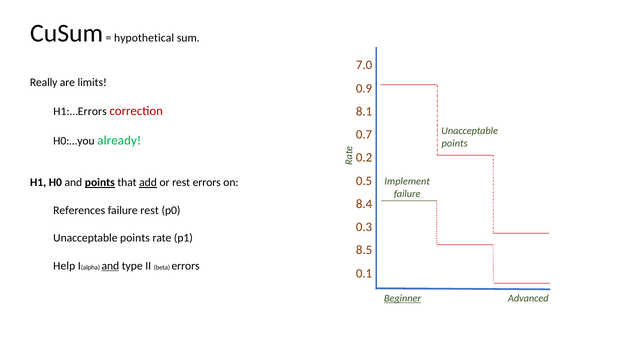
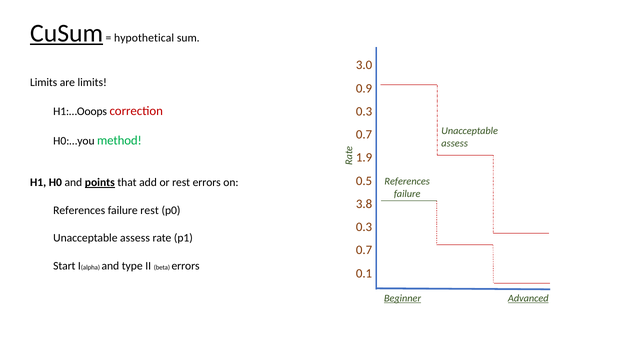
CuSum underline: none -> present (67, 33)
7.0: 7.0 -> 3.0 (364, 65)
Really: Really -> Limits (44, 82)
8.1: 8.1 -> 0.3 (364, 111)
H1:…Errors: H1:…Errors -> H1:…Ooops (80, 111)
already: already -> method (119, 140)
points: points -> assess (455, 143)
0.2: 0.2 -> 1.9 (364, 158)
Implement: Implement -> References (407, 182)
add underline: present -> none (148, 183)
8.4: 8.4 -> 3.8 (364, 204)
points: points -> assess (135, 238)
8.5: 8.5 -> 0.7 (364, 250)
Help: Help -> Start (64, 266)
and underline: present -> none (110, 266)
Advanced underline: none -> present (528, 299)
